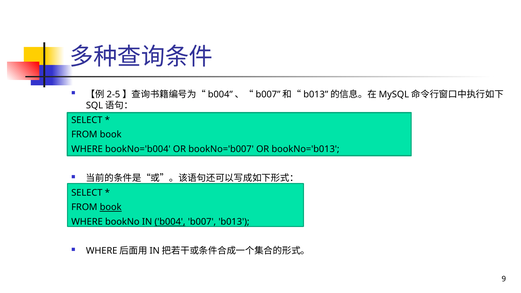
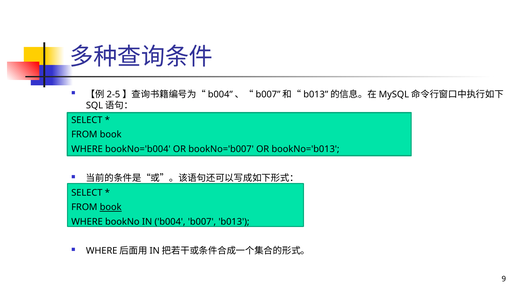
b004 underline: present -> none (170, 222)
